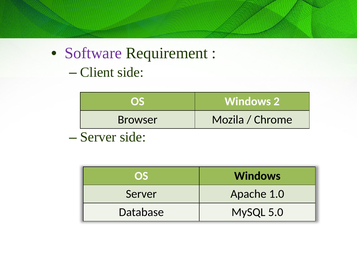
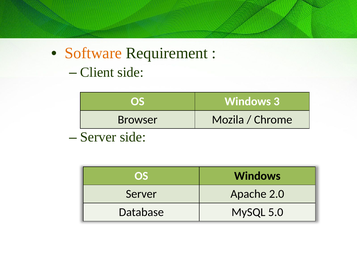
Software colour: purple -> orange (93, 53)
2: 2 -> 3 (277, 101)
1.0: 1.0 -> 2.0 (277, 194)
